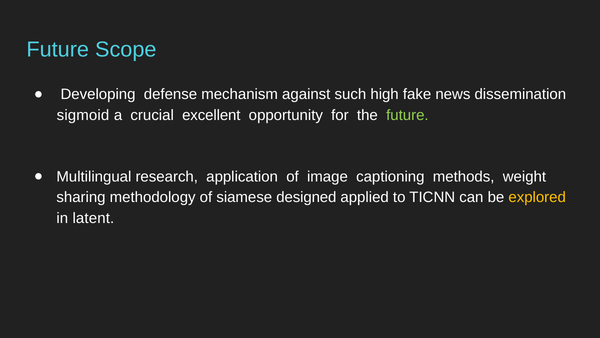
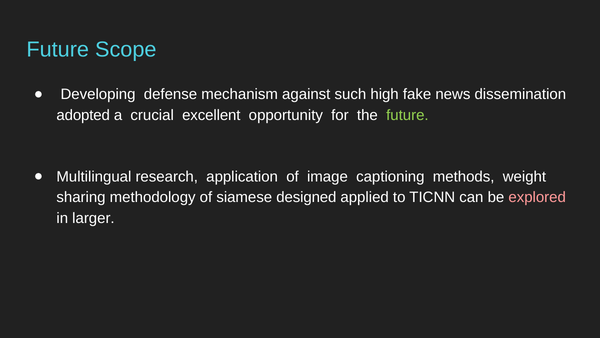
sigmoid: sigmoid -> adopted (83, 115)
explored colour: yellow -> pink (537, 197)
latent: latent -> larger (93, 218)
